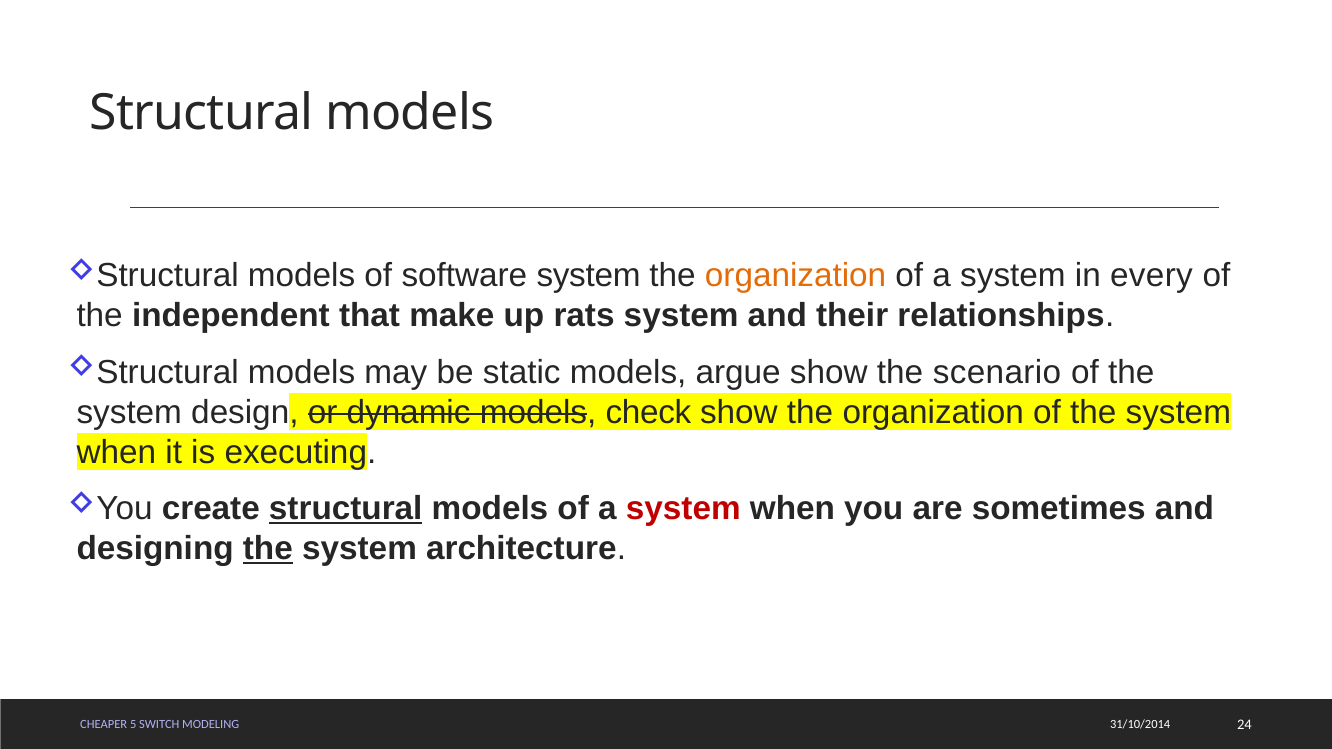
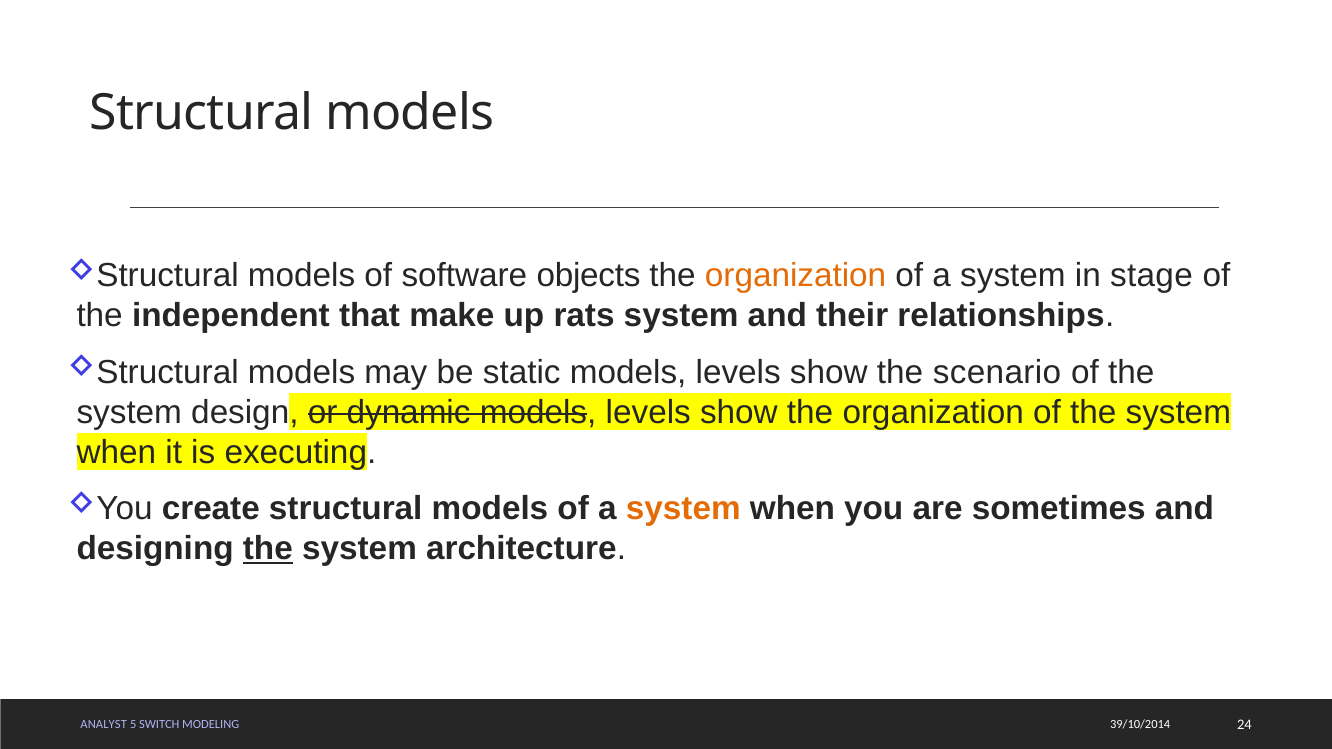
software system: system -> objects (589, 276)
every: every -> stage (1151, 276)
static models argue: argue -> levels (738, 372)
dynamic models check: check -> levels (648, 412)
structural underline: present -> none (346, 509)
system colour: red -> orange (683, 509)
CHEAPER: CHEAPER -> ANALYST (104, 725)
31/10/2014: 31/10/2014 -> 39/10/2014 (1140, 725)
